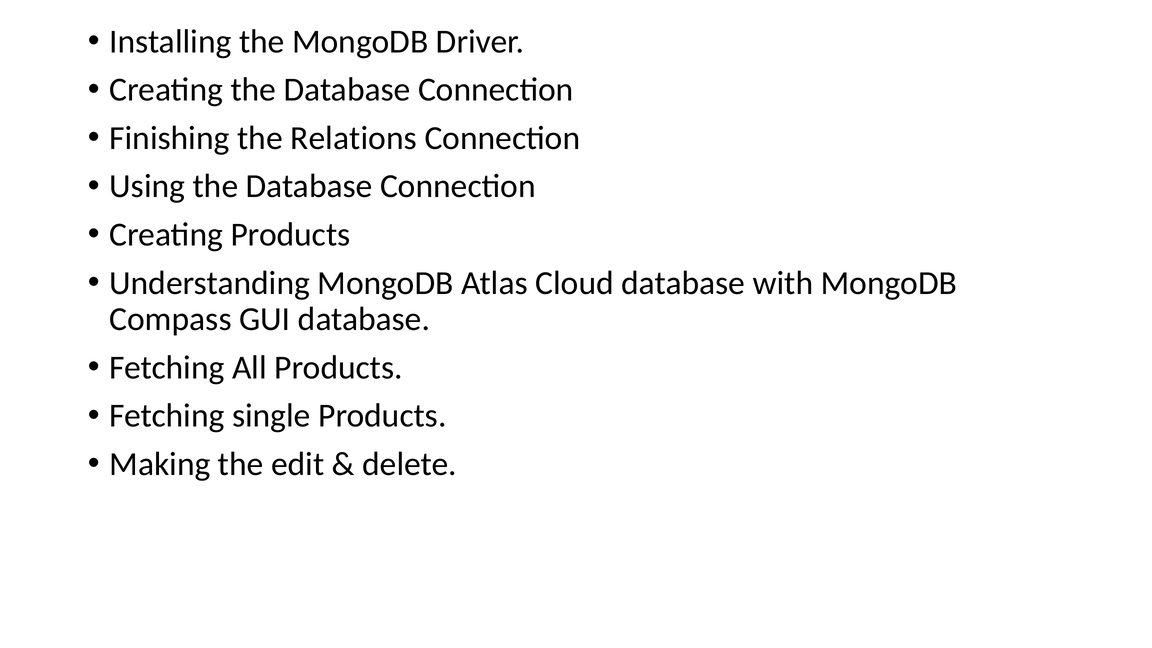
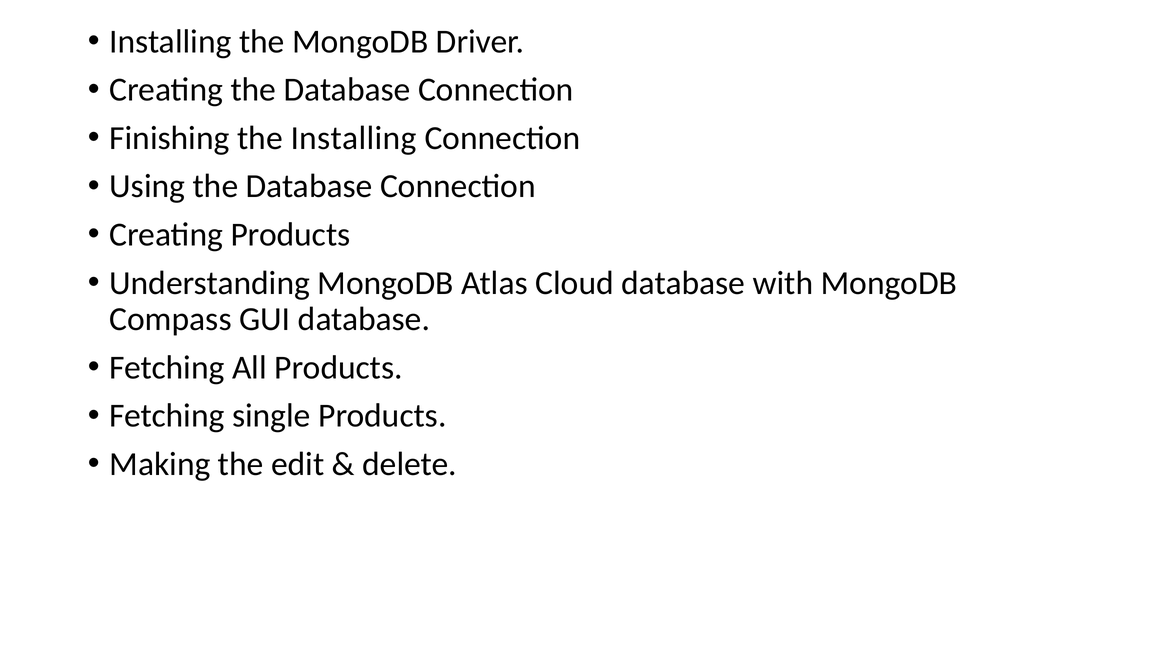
the Relations: Relations -> Installing (354, 138)
